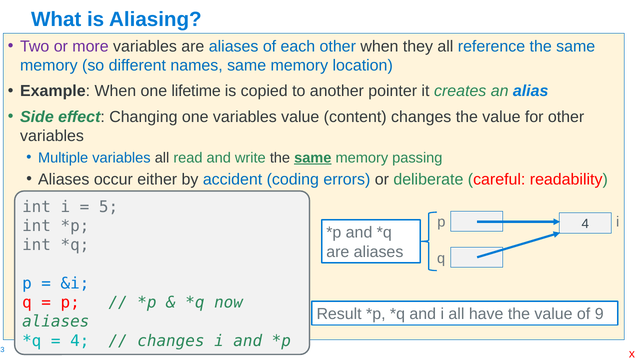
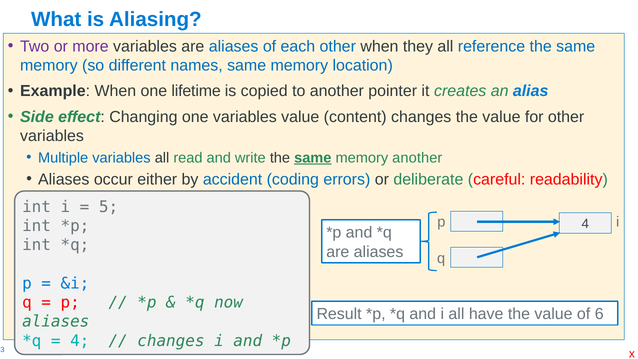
memory passing: passing -> another (417, 158)
9: 9 -> 6 (599, 314)
